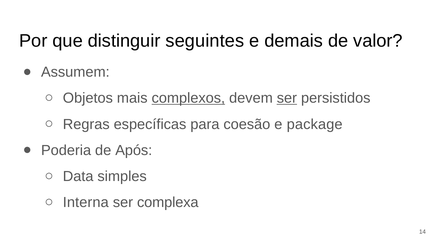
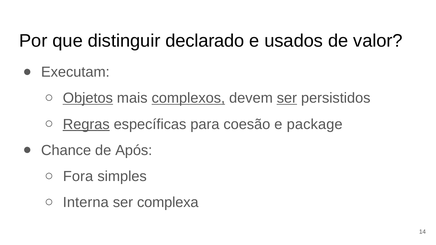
seguintes: seguintes -> declarado (205, 41)
demais: demais -> usados (294, 41)
Assumem: Assumem -> Executam (75, 72)
Objetos underline: none -> present (88, 98)
Regras underline: none -> present (86, 124)
Poderia: Poderia -> Chance (66, 150)
Data: Data -> Fora (78, 177)
